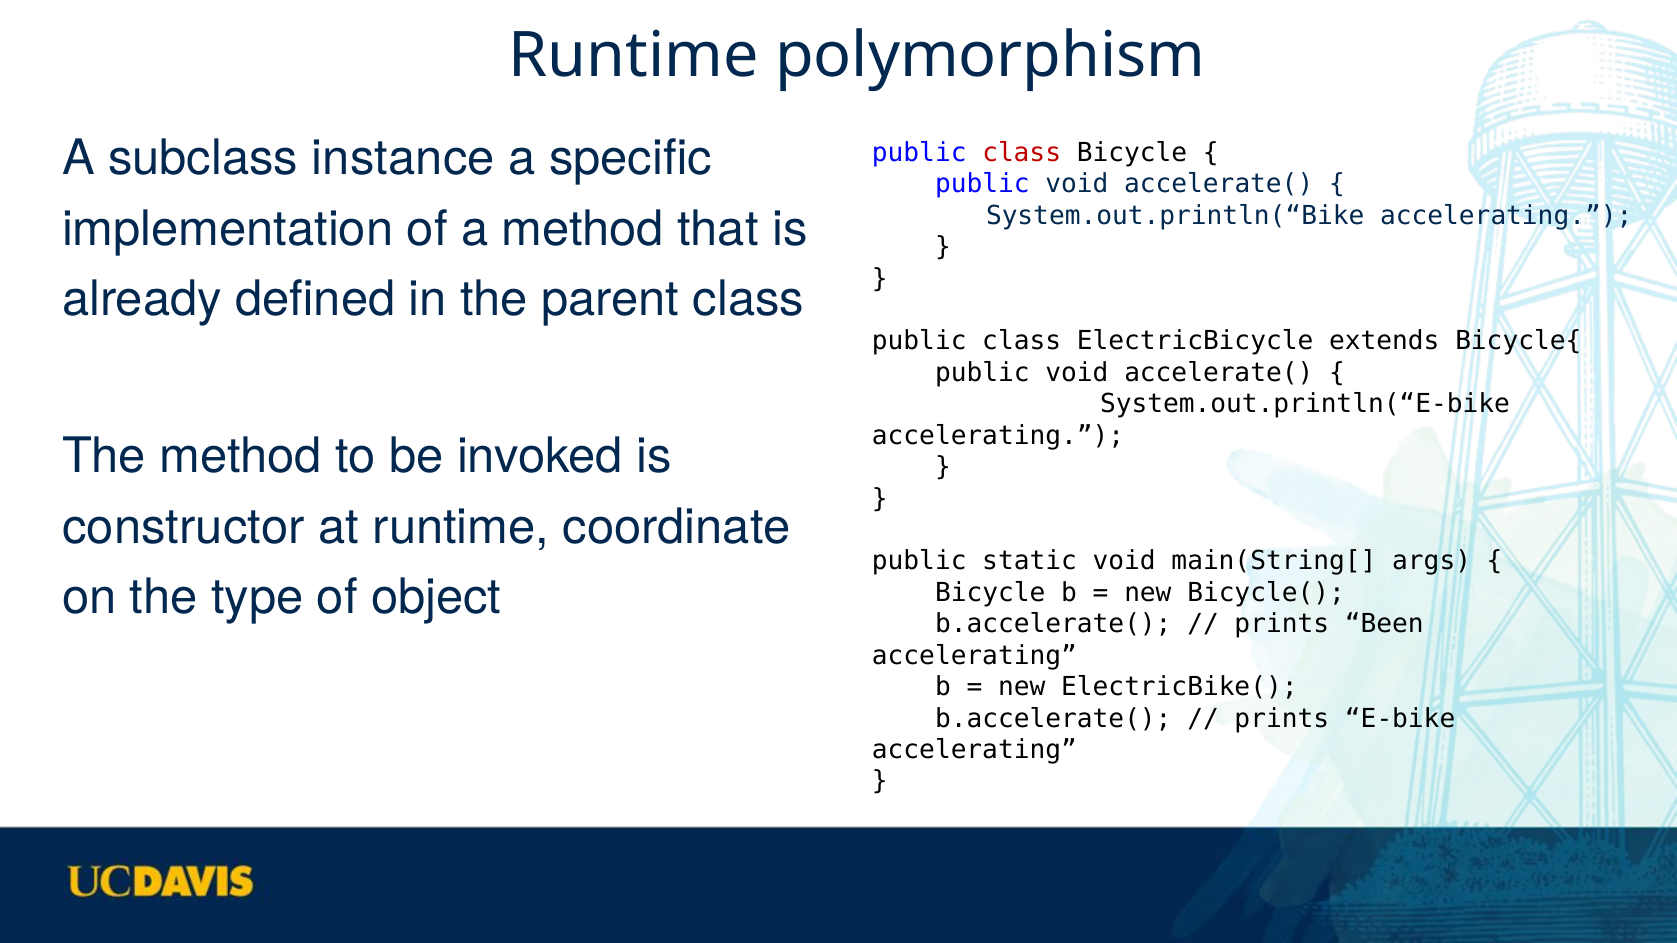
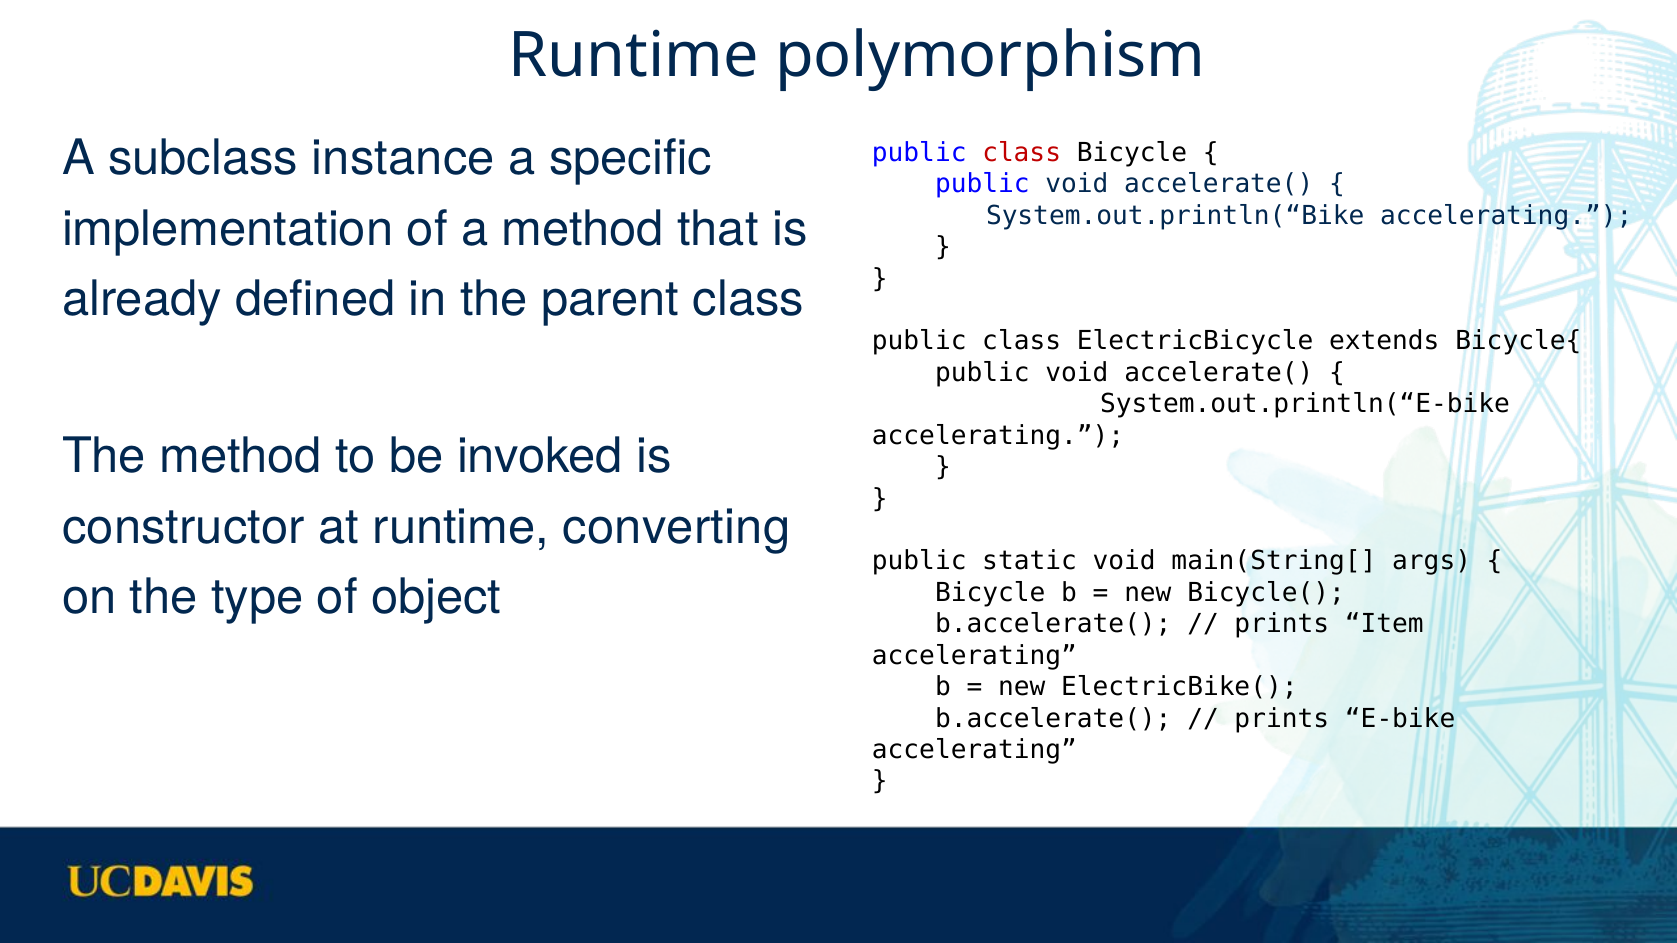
coordinate: coordinate -> converting (677, 527)
Been: Been -> Item (1384, 624)
